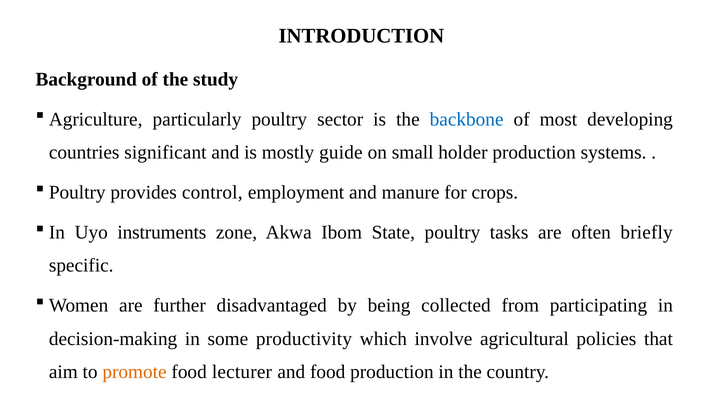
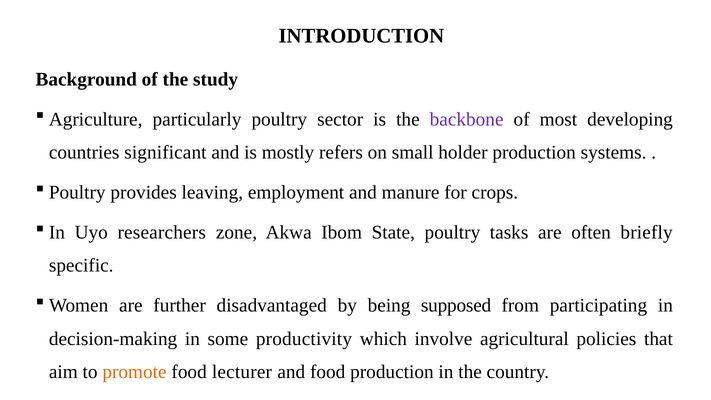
backbone colour: blue -> purple (467, 119)
guide: guide -> refers (341, 152)
control: control -> leaving (212, 192)
instruments: instruments -> researchers (162, 232)
collected: collected -> supposed (456, 305)
